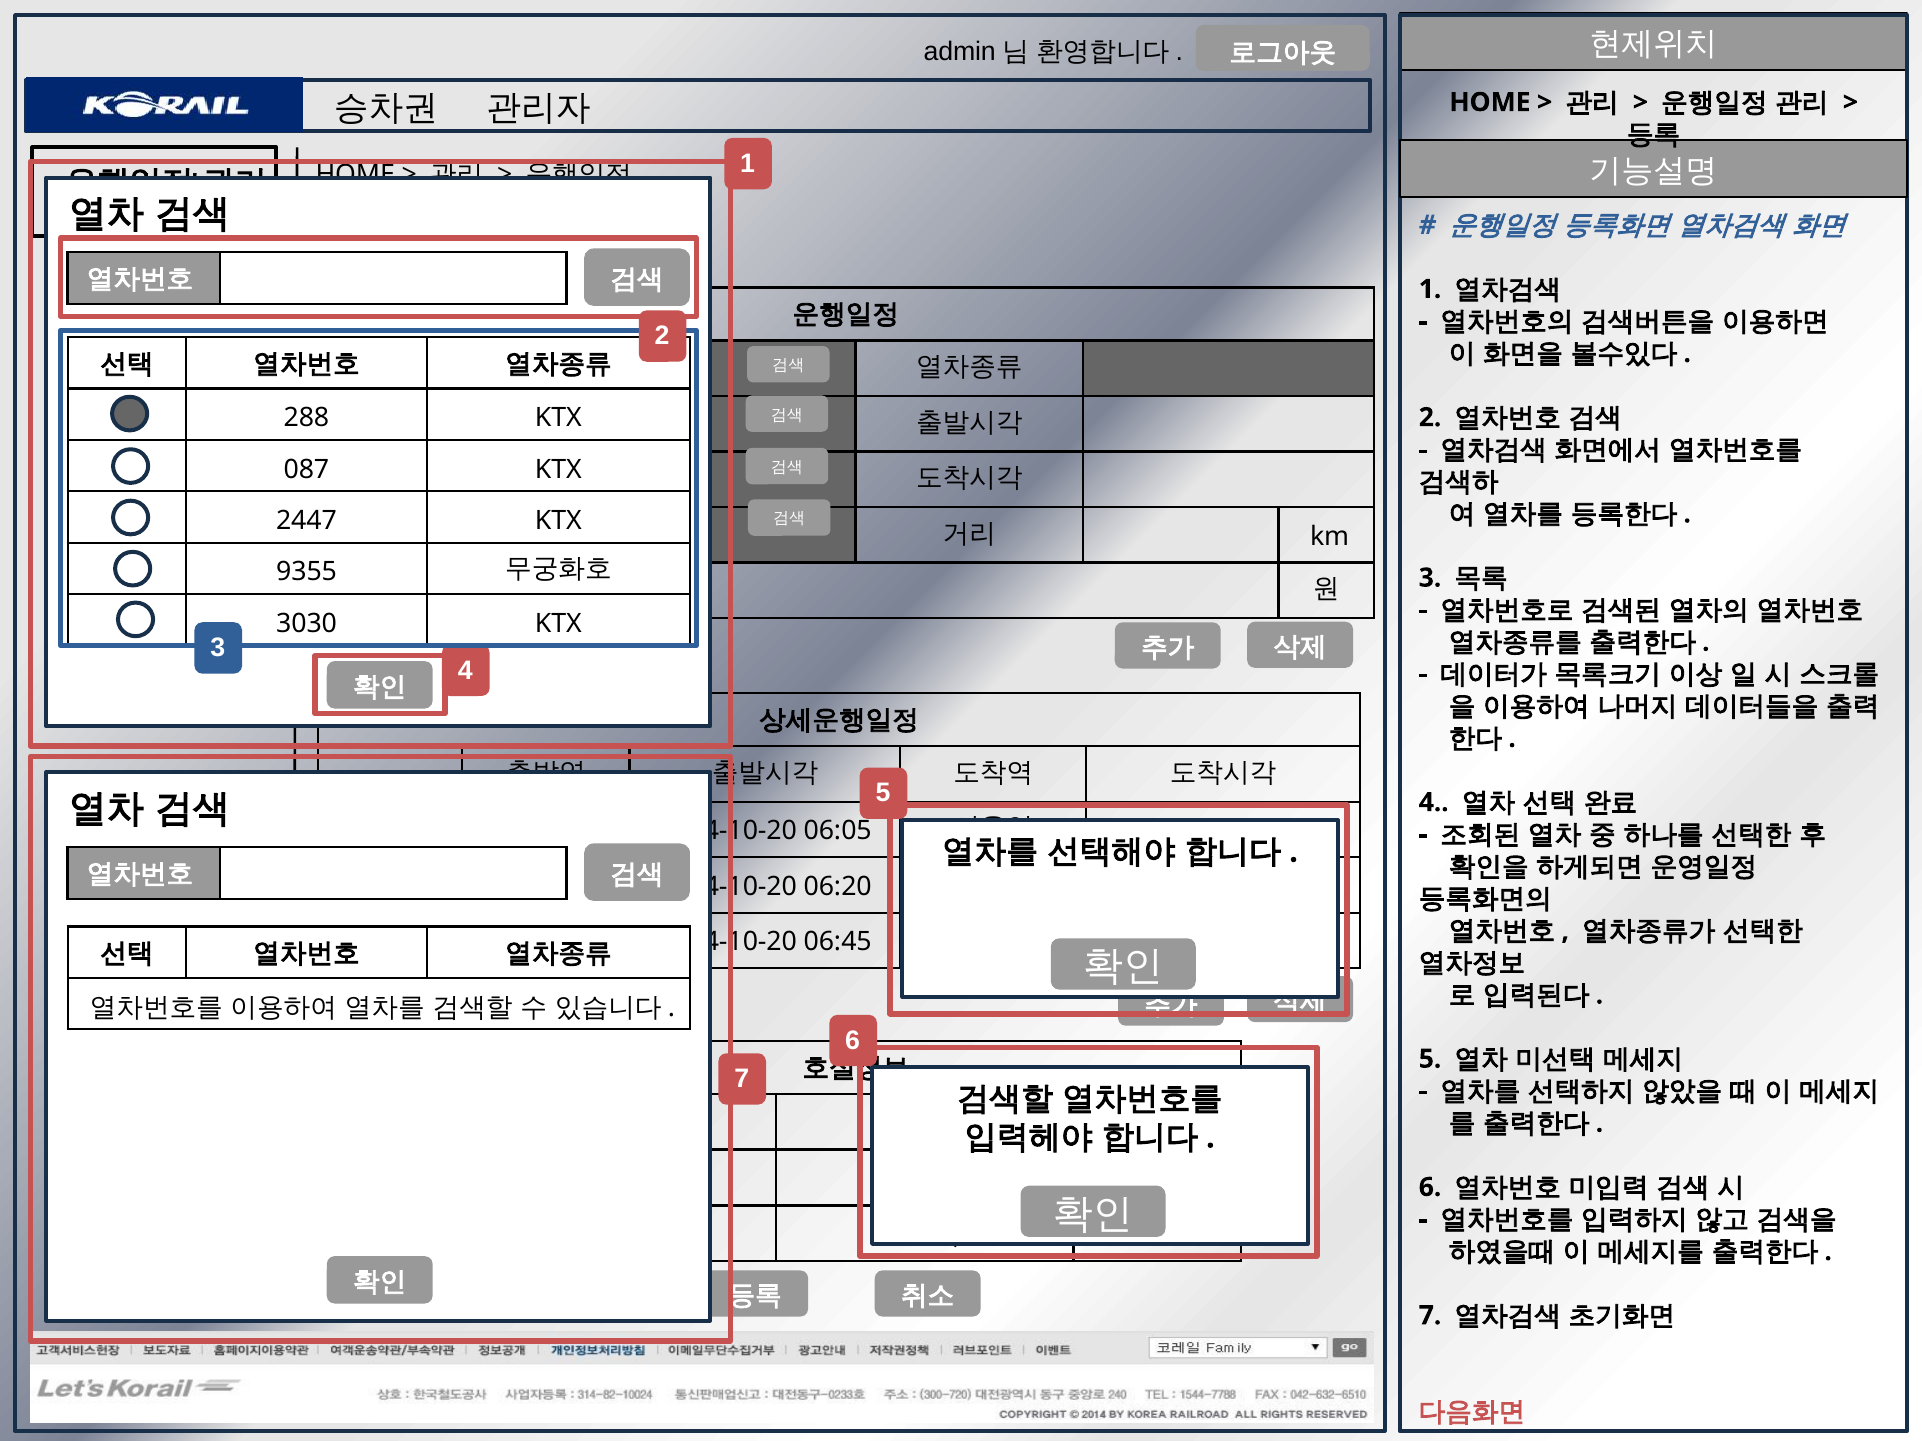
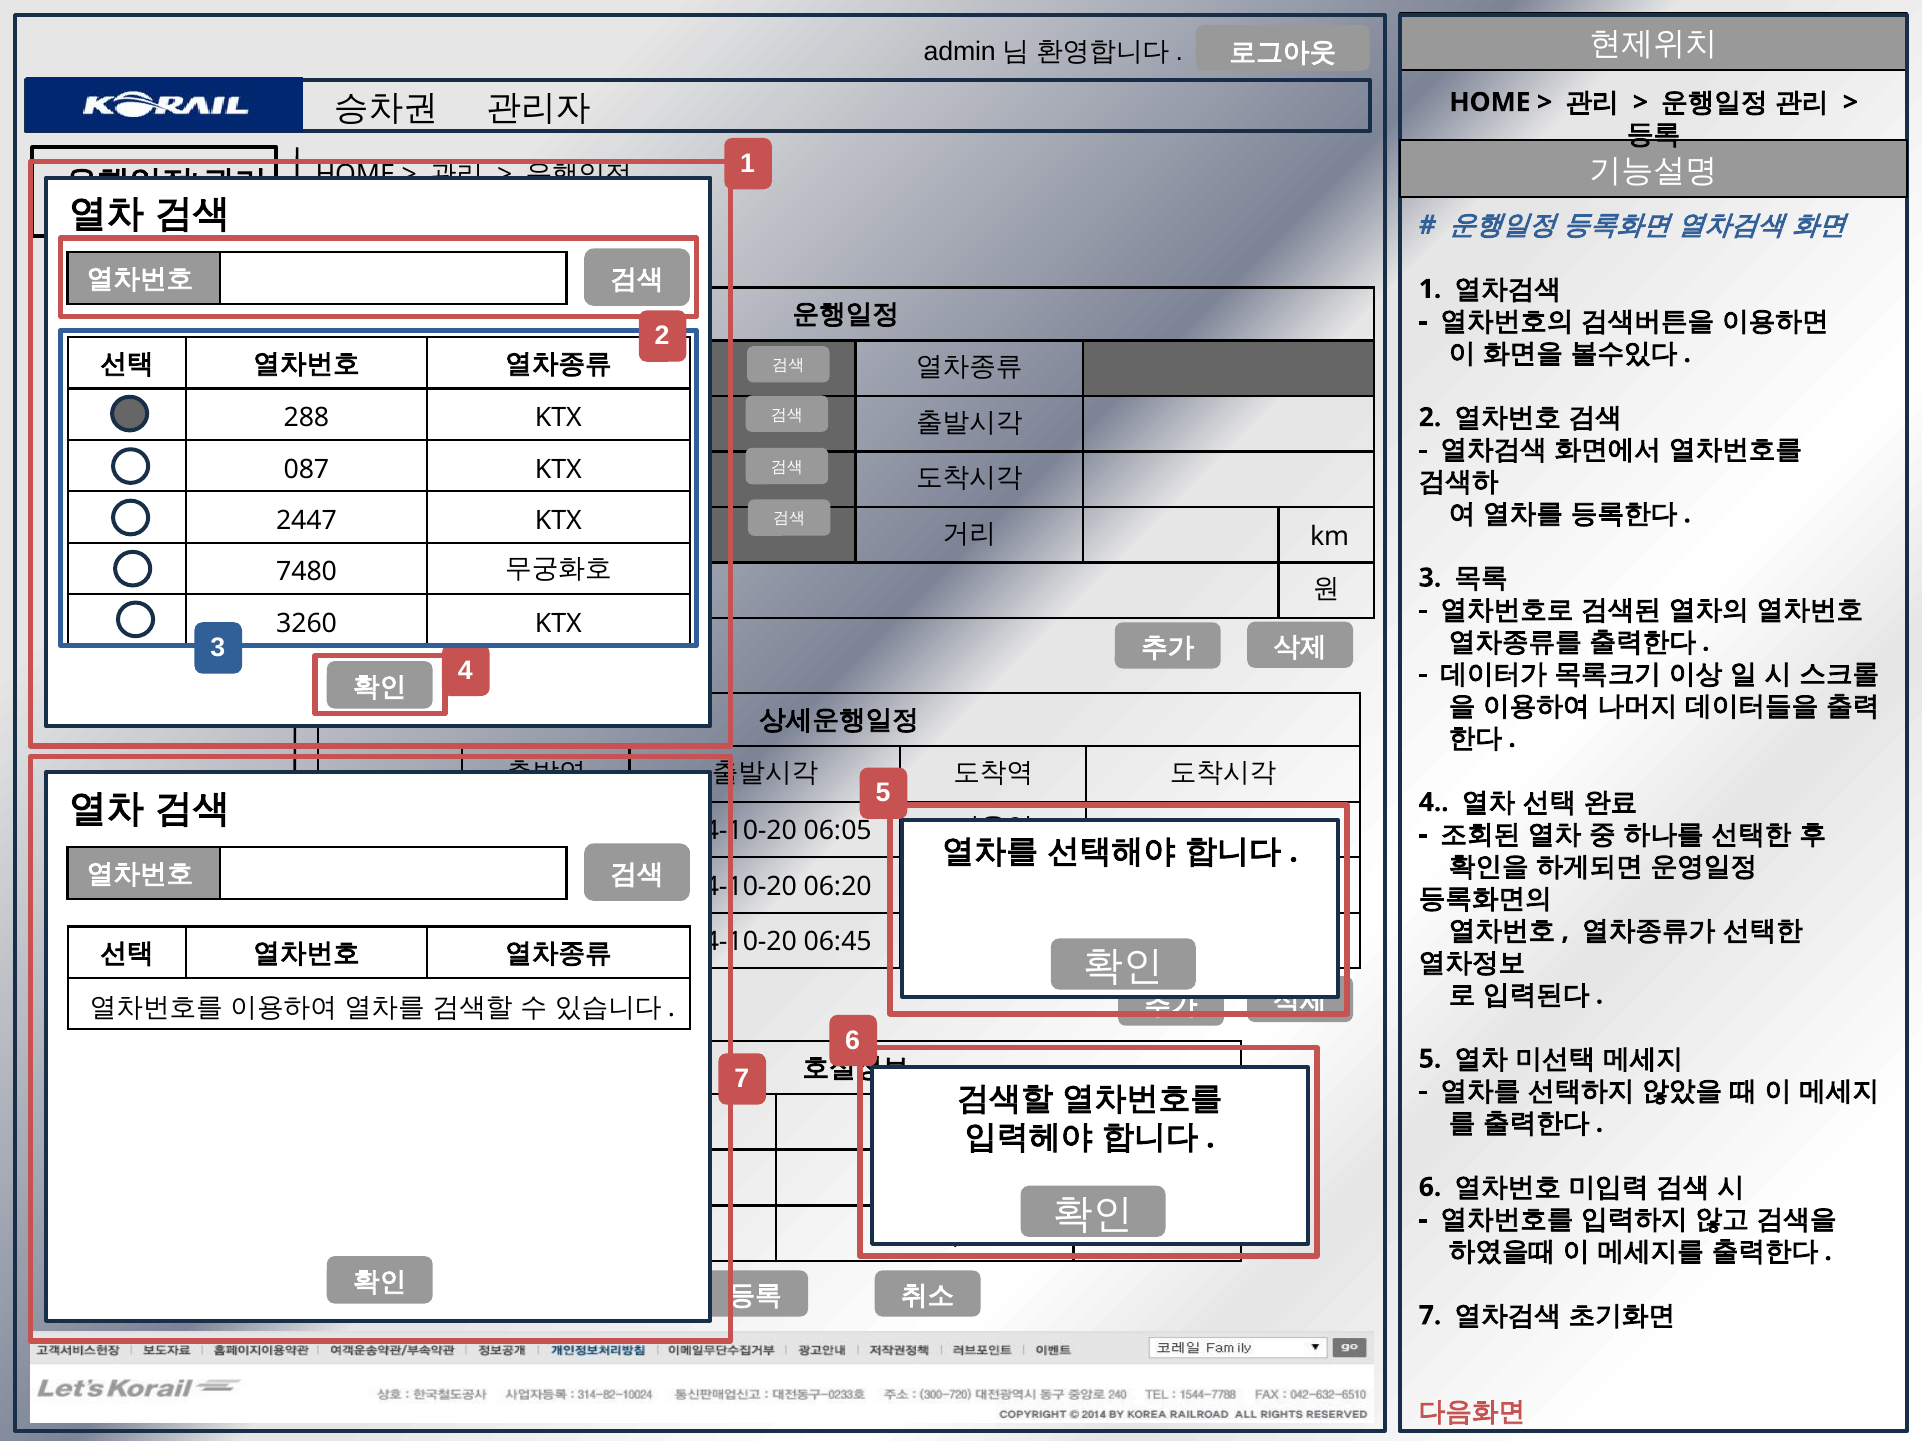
9355: 9355 -> 7480 (307, 572)
3030: 3030 -> 3260 (307, 623)
